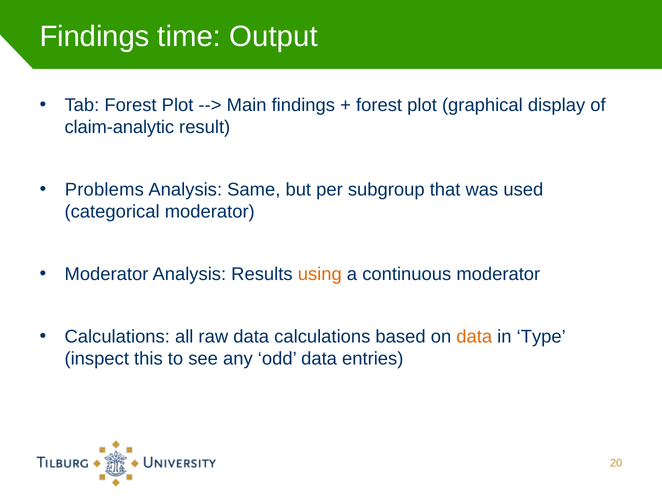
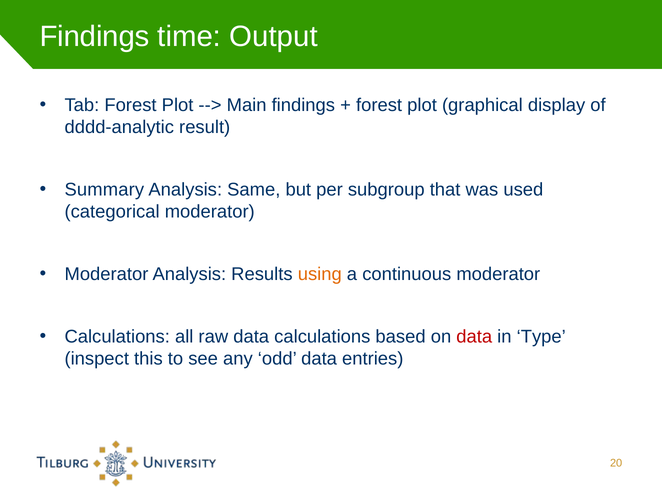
claim-analytic: claim-analytic -> dddd-analytic (119, 127)
Problems: Problems -> Summary (104, 190)
data colour: orange -> red (474, 337)
